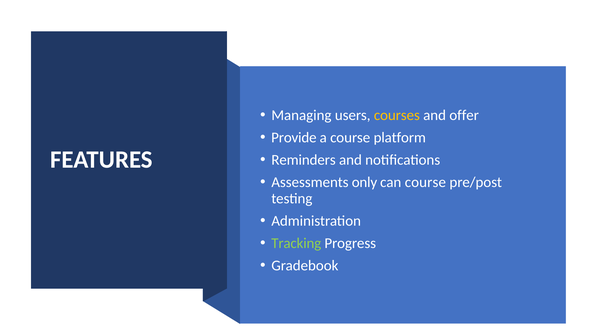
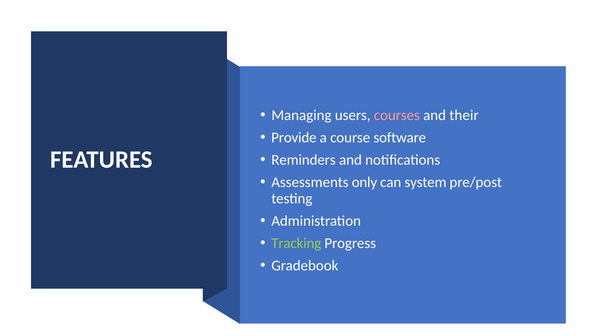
courses colour: yellow -> pink (397, 115)
offer: offer -> their (464, 115)
platform: platform -> software (400, 138)
can course: course -> system (426, 182)
